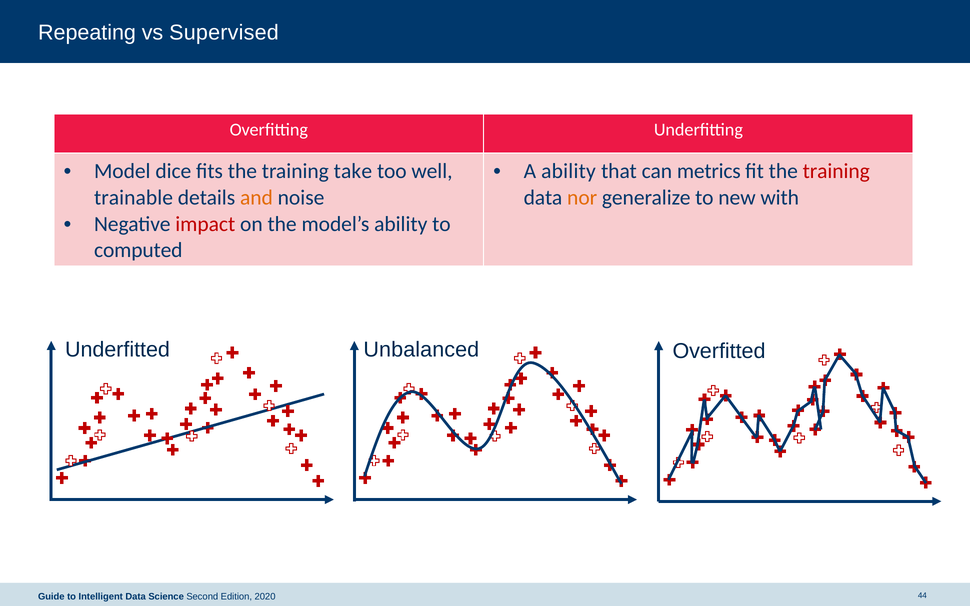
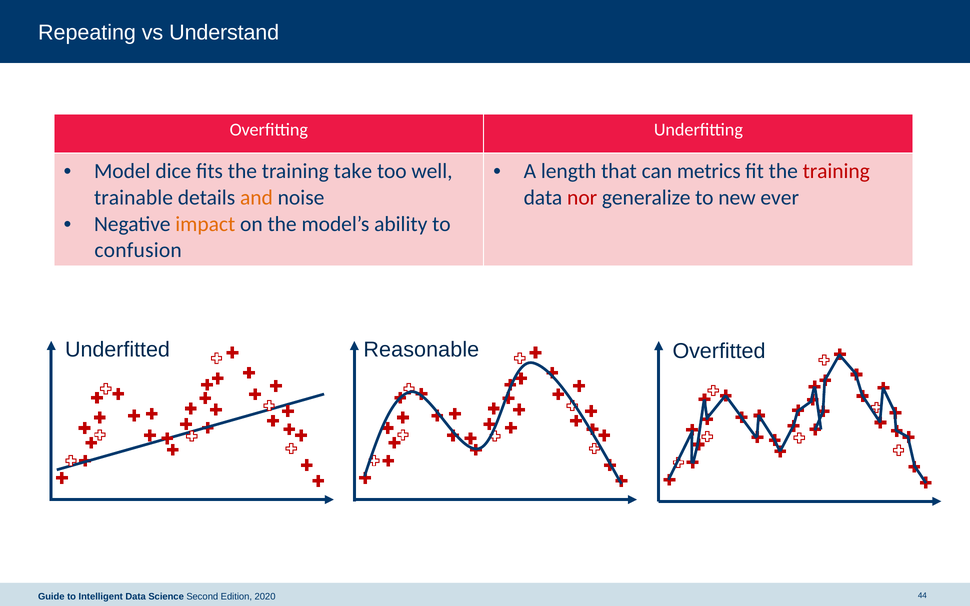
Supervised: Supervised -> Understand (224, 33)
A ability: ability -> length (569, 171)
nor colour: orange -> red (582, 198)
with: with -> ever (780, 198)
impact colour: red -> orange (205, 224)
computed: computed -> confusion (138, 250)
Unbalanced: Unbalanced -> Reasonable (421, 350)
